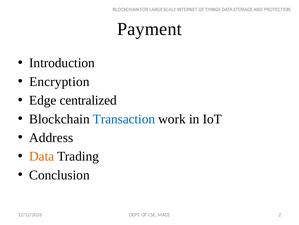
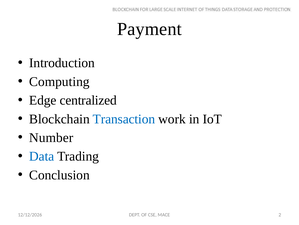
Encryption: Encryption -> Computing (59, 81)
Address: Address -> Number (51, 137)
Data colour: orange -> blue (42, 156)
